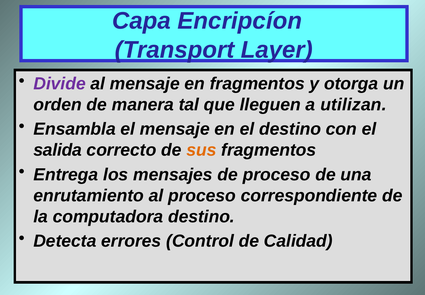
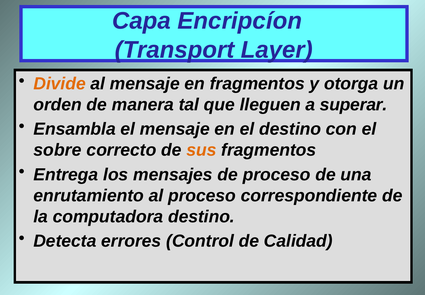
Divide colour: purple -> orange (60, 84)
utilizan: utilizan -> superar (354, 104)
salida: salida -> sobre (58, 150)
